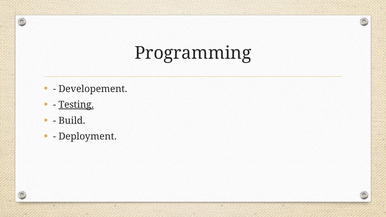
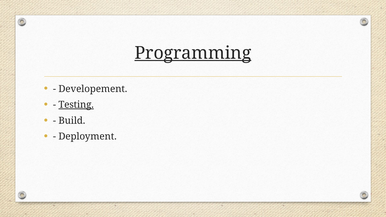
Programming underline: none -> present (193, 53)
